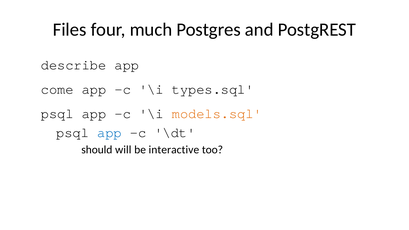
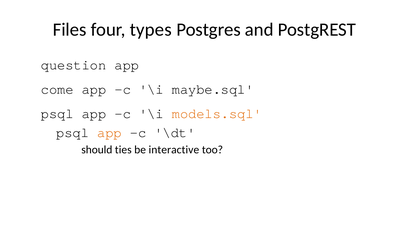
much: much -> types (151, 30)
describe: describe -> question (74, 65)
types.sql: types.sql -> maybe.sql (213, 89)
app colour: blue -> orange (109, 133)
will: will -> ties (123, 150)
